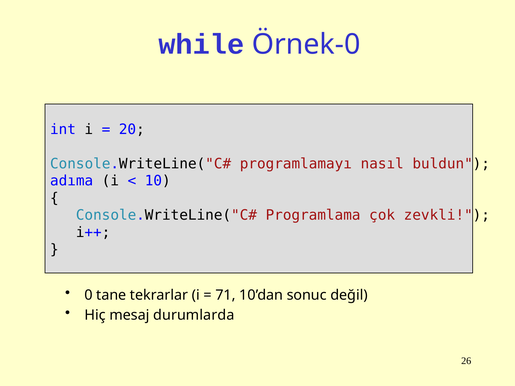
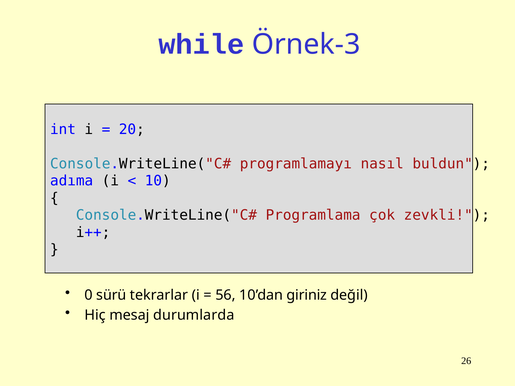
Örnek-0: Örnek-0 -> Örnek-3 (306, 44)
tane: tane -> sürü (111, 295)
71: 71 -> 56 (225, 295)
sonuc: sonuc -> giriniz (307, 295)
